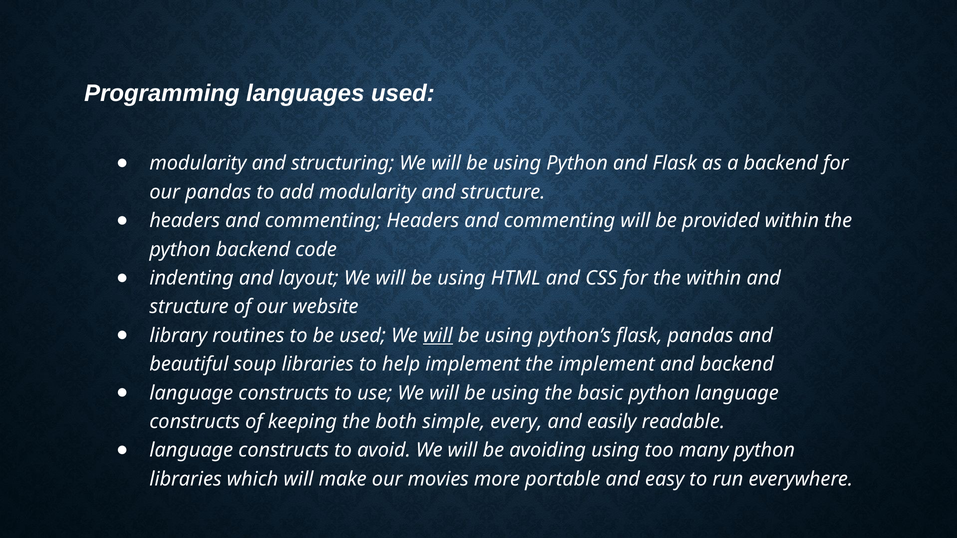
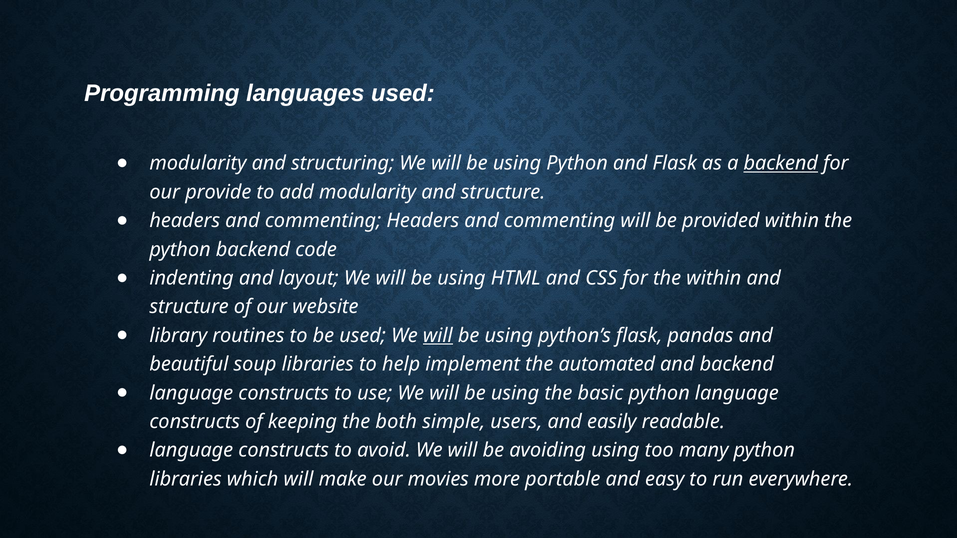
backend underline: none -> present (781, 163)
our pandas: pandas -> provide (218, 192)
the implement: implement -> automated (607, 364)
every: every -> users (516, 422)
